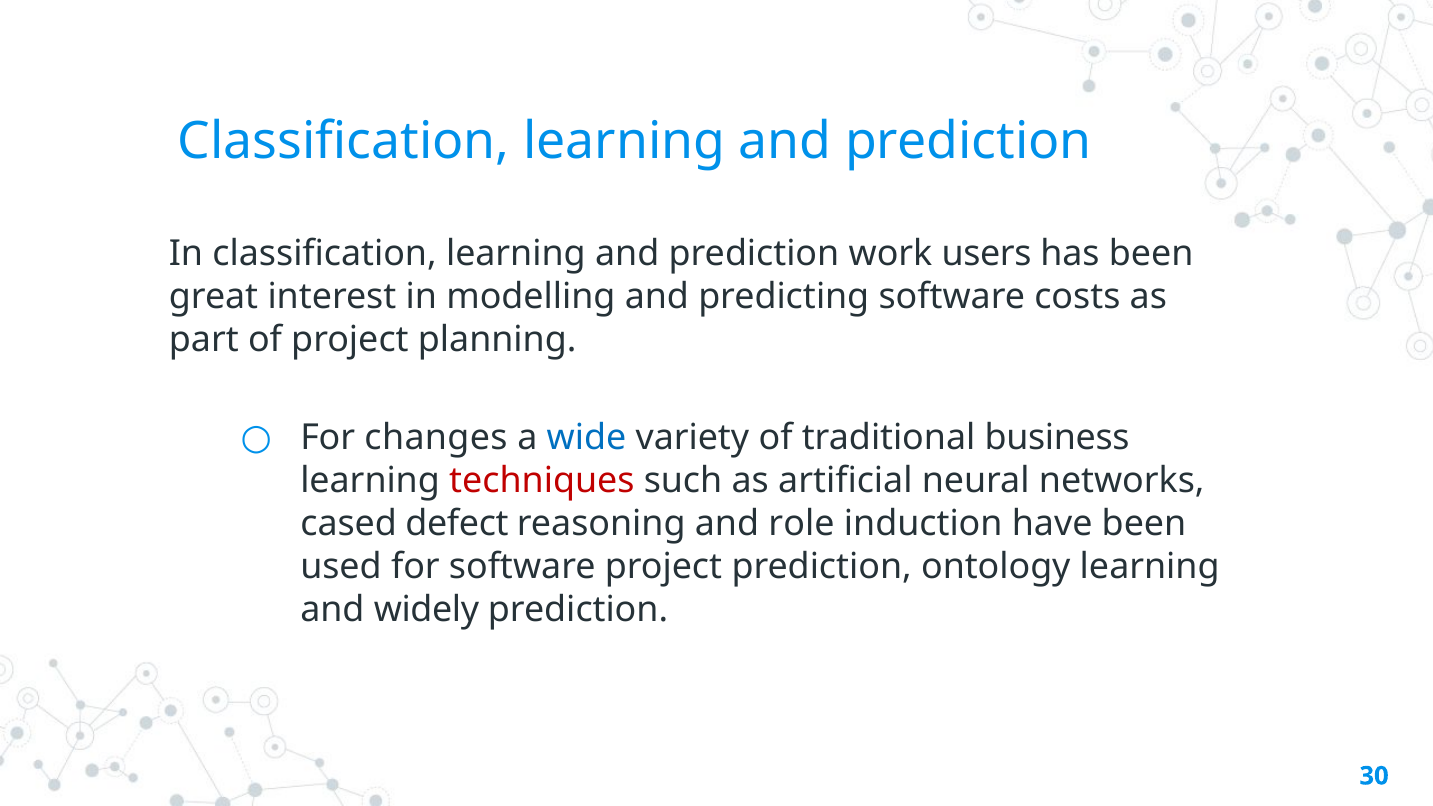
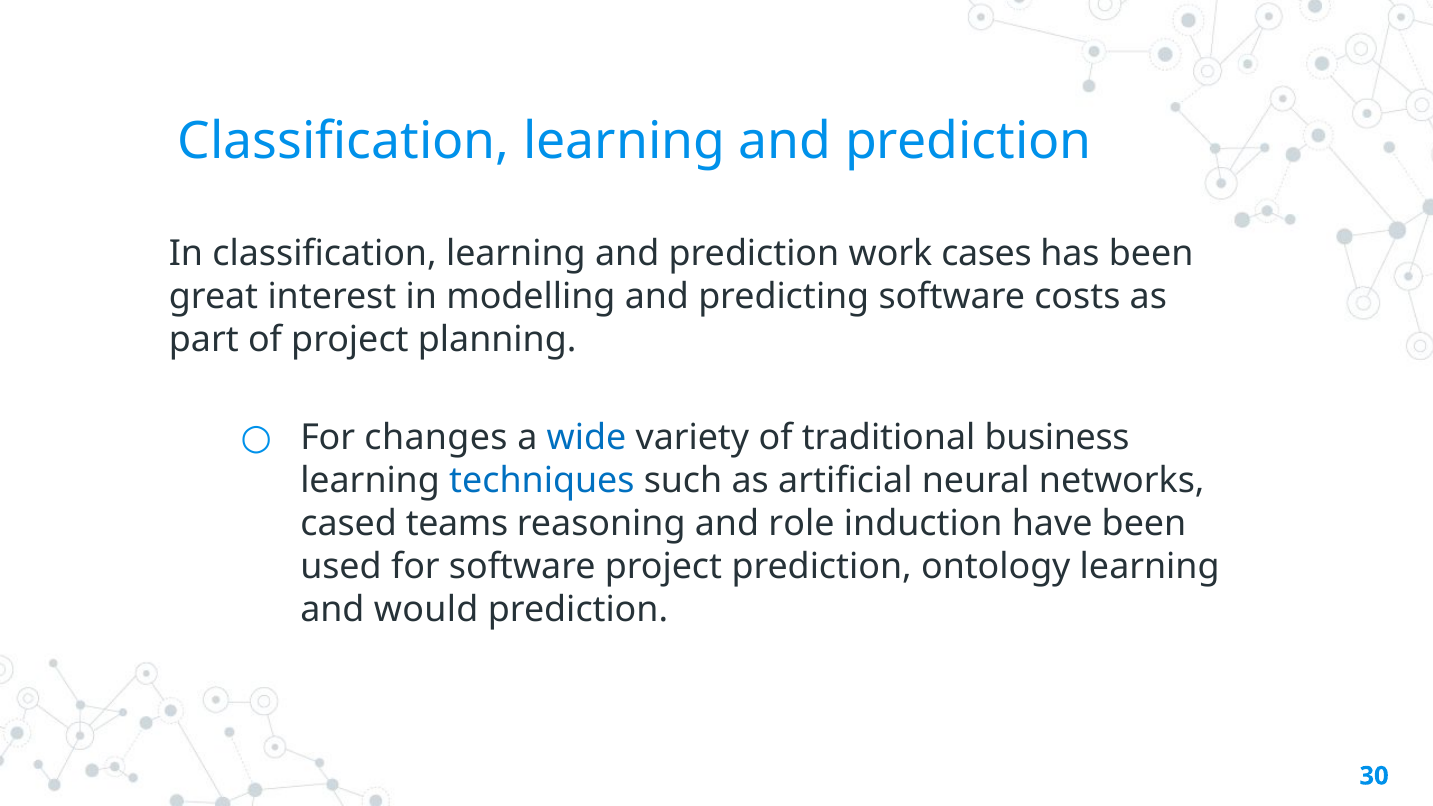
users: users -> cases (987, 254)
techniques colour: red -> blue (542, 481)
defect: defect -> teams (457, 524)
widely: widely -> would (426, 610)
